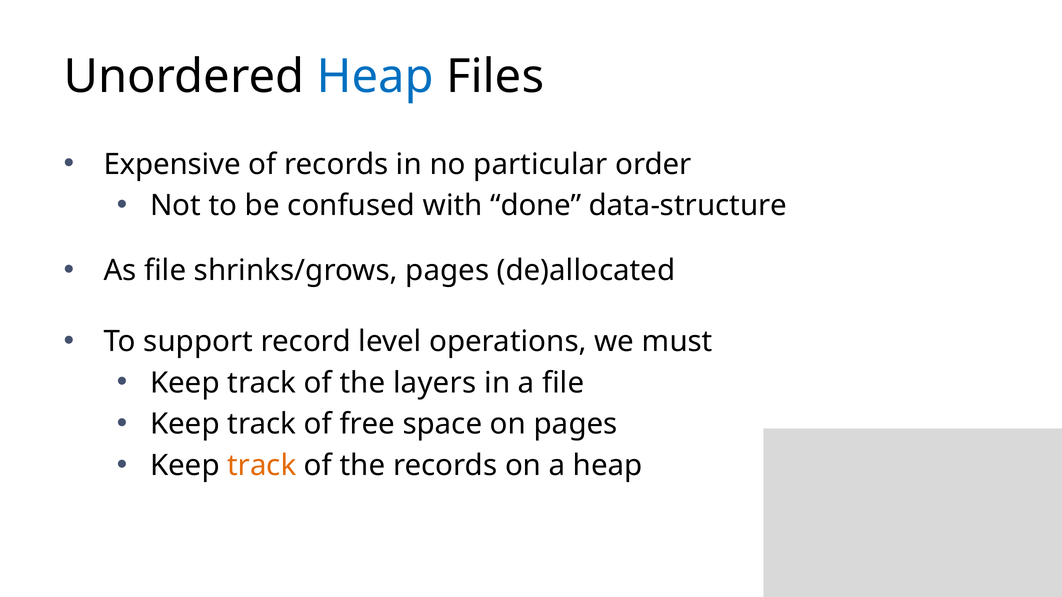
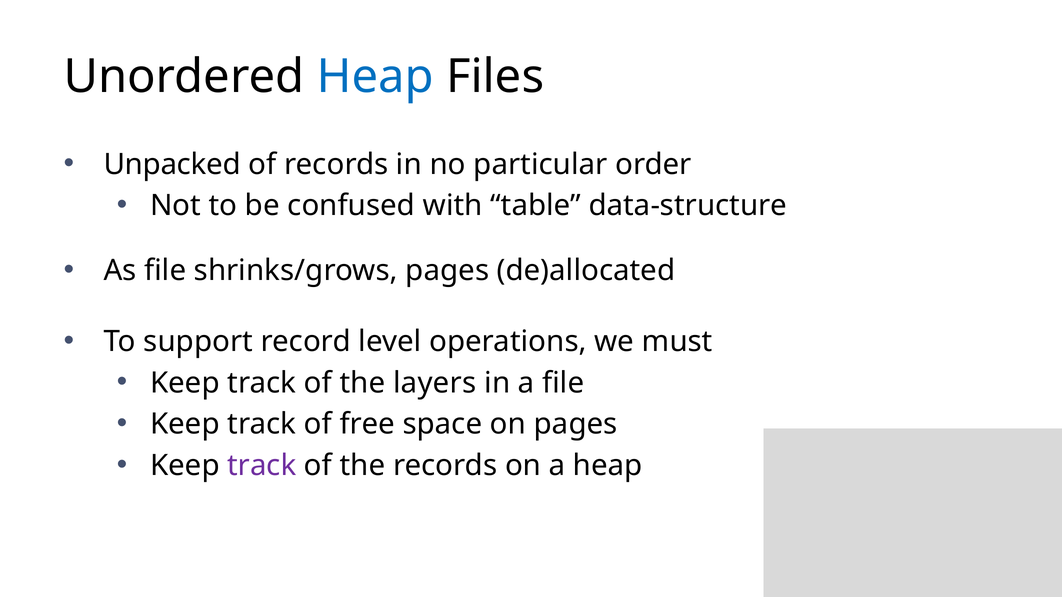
Expensive: Expensive -> Unpacked (172, 165)
done: done -> table (536, 206)
track colour: orange -> purple (262, 466)
